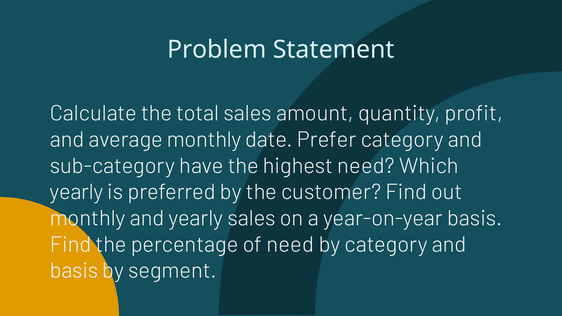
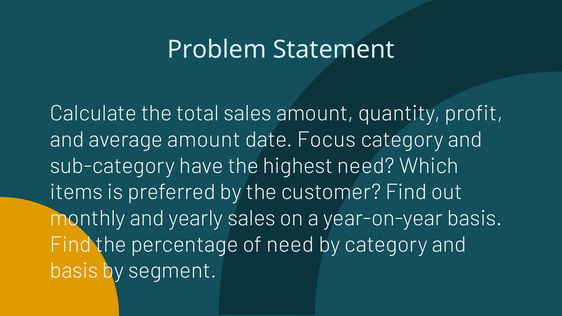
average monthly: monthly -> amount (204, 140)
Prefer: Prefer -> Focus (327, 140)
yearly: yearly -> items (76, 192)
